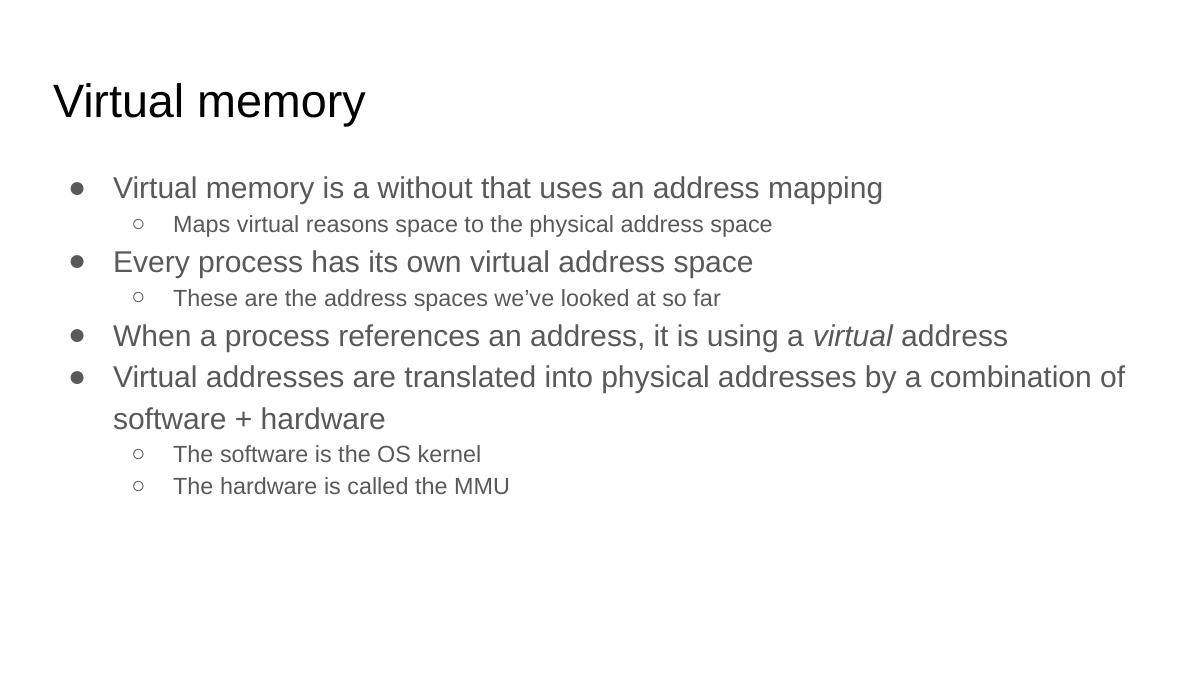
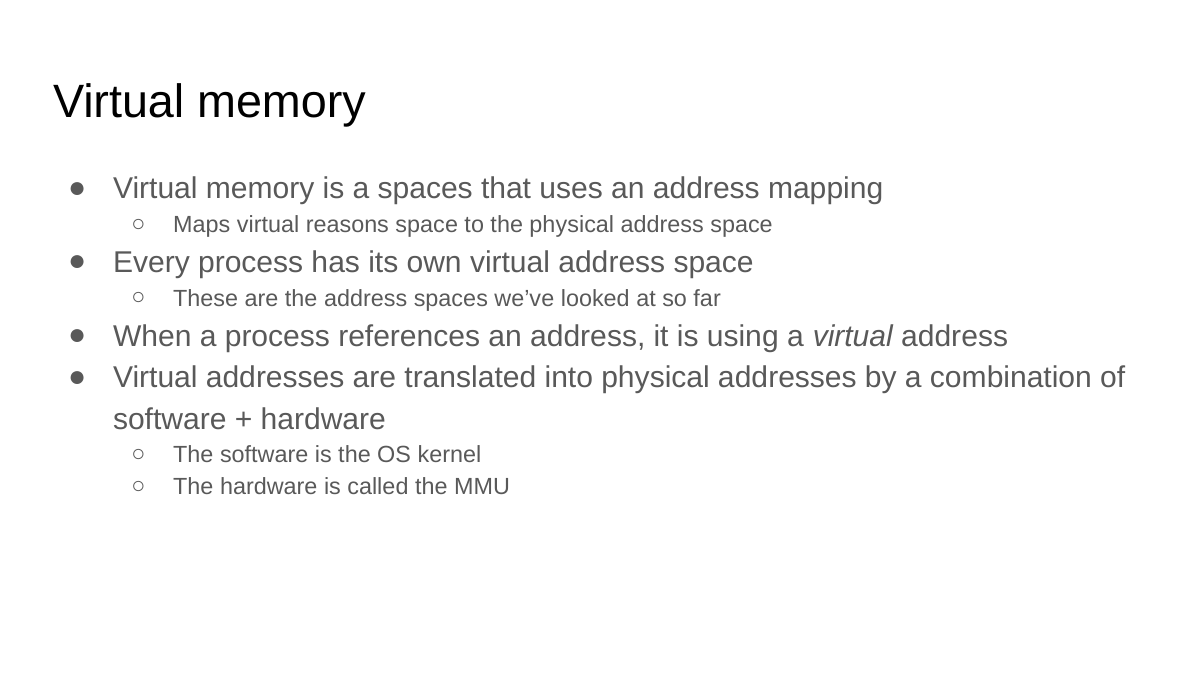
a without: without -> spaces (425, 189)
